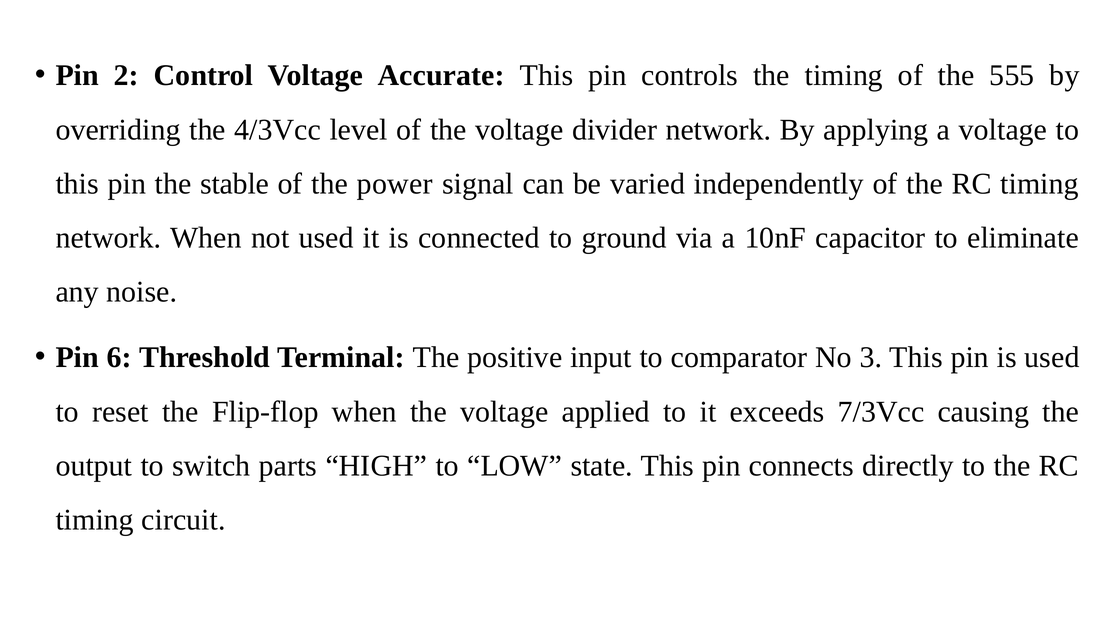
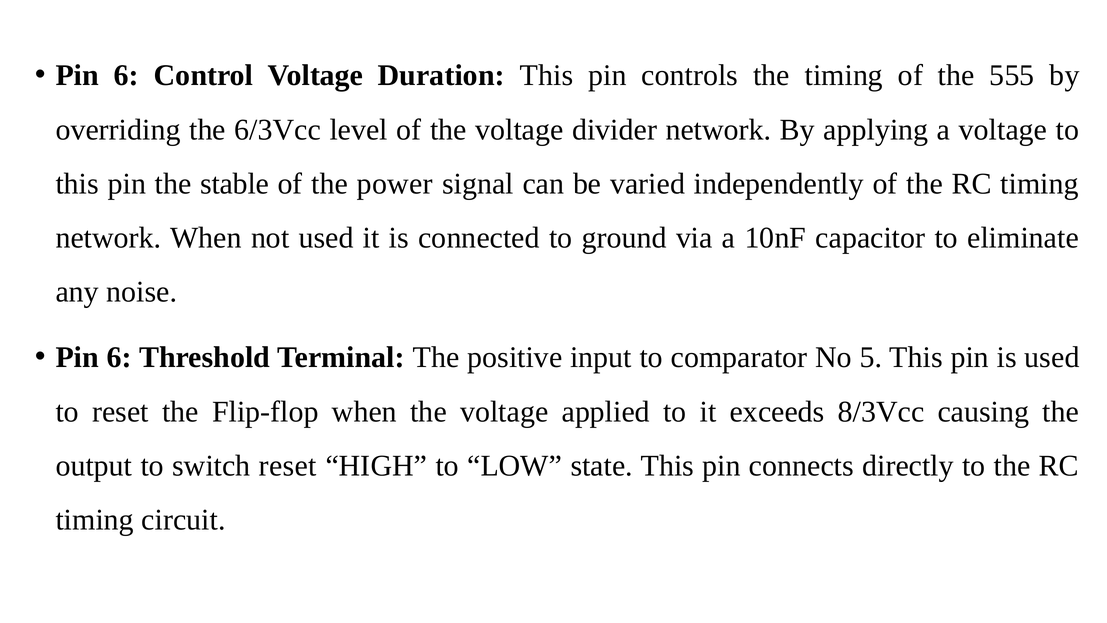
2: 2 -> 6 (126, 75)
Accurate: Accurate -> Duration (441, 75)
4/3Vcc: 4/3Vcc -> 6/3Vcc (278, 130)
3: 3 -> 5 (871, 357)
7/3Vcc: 7/3Vcc -> 8/3Vcc (881, 411)
switch parts: parts -> reset (288, 465)
